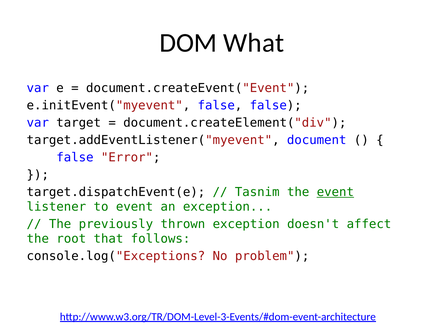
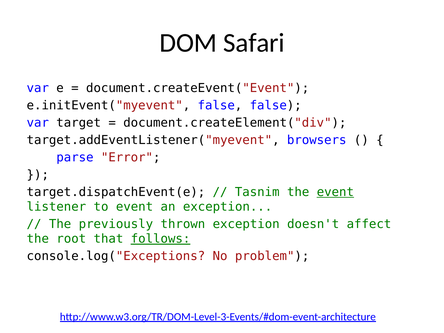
What: What -> Safari (254, 43)
document: document -> browsers (317, 140)
false: false -> parse (75, 157)
follows underline: none -> present (161, 239)
